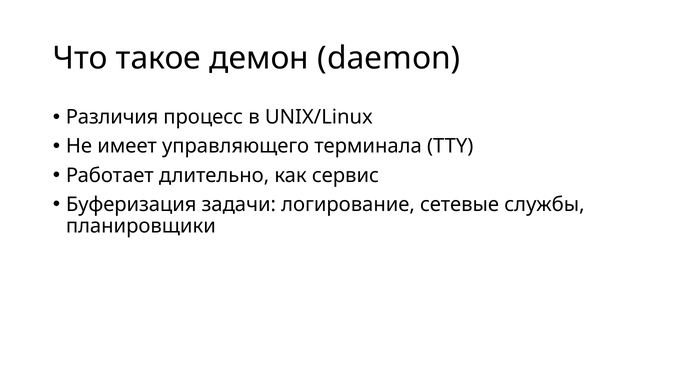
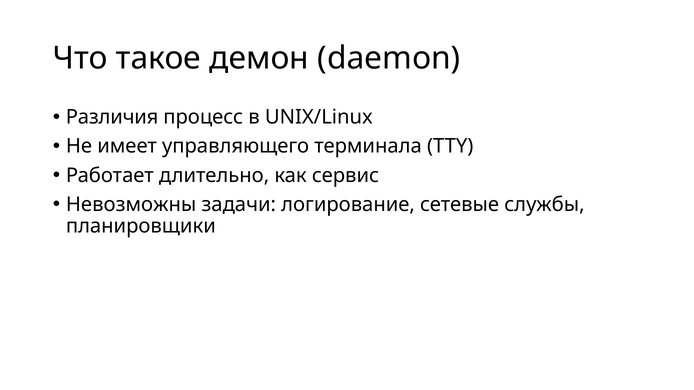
Буферизация: Буферизация -> Невозможны (131, 205)
